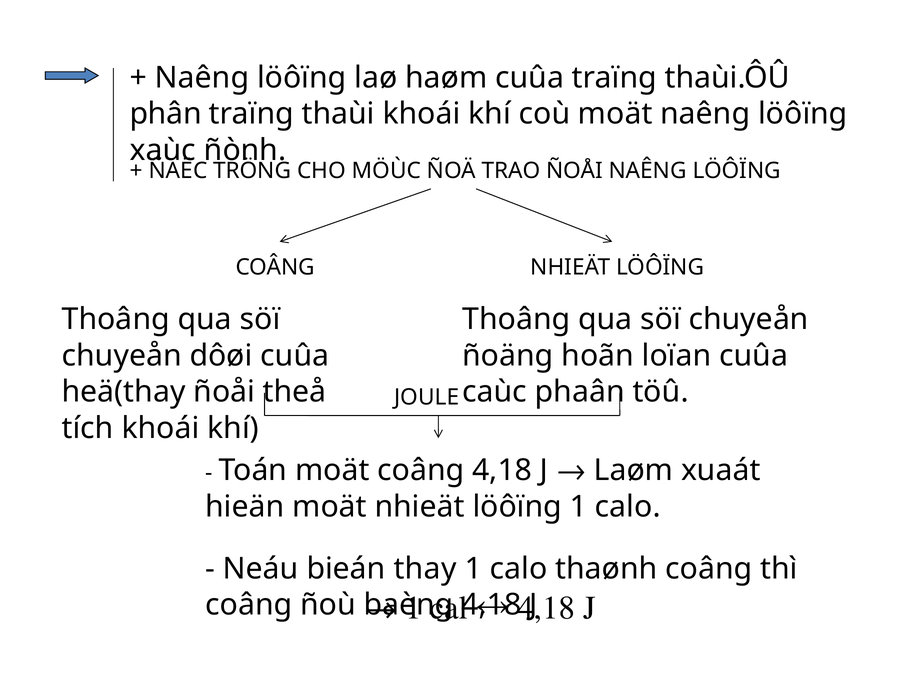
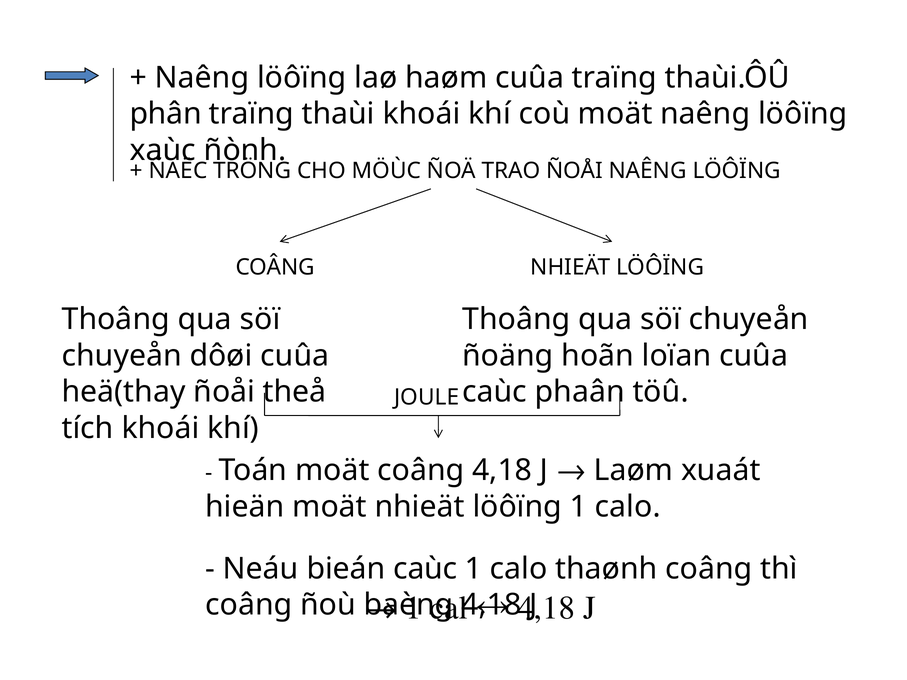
bieán thay: thay -> caùc (425, 569)
